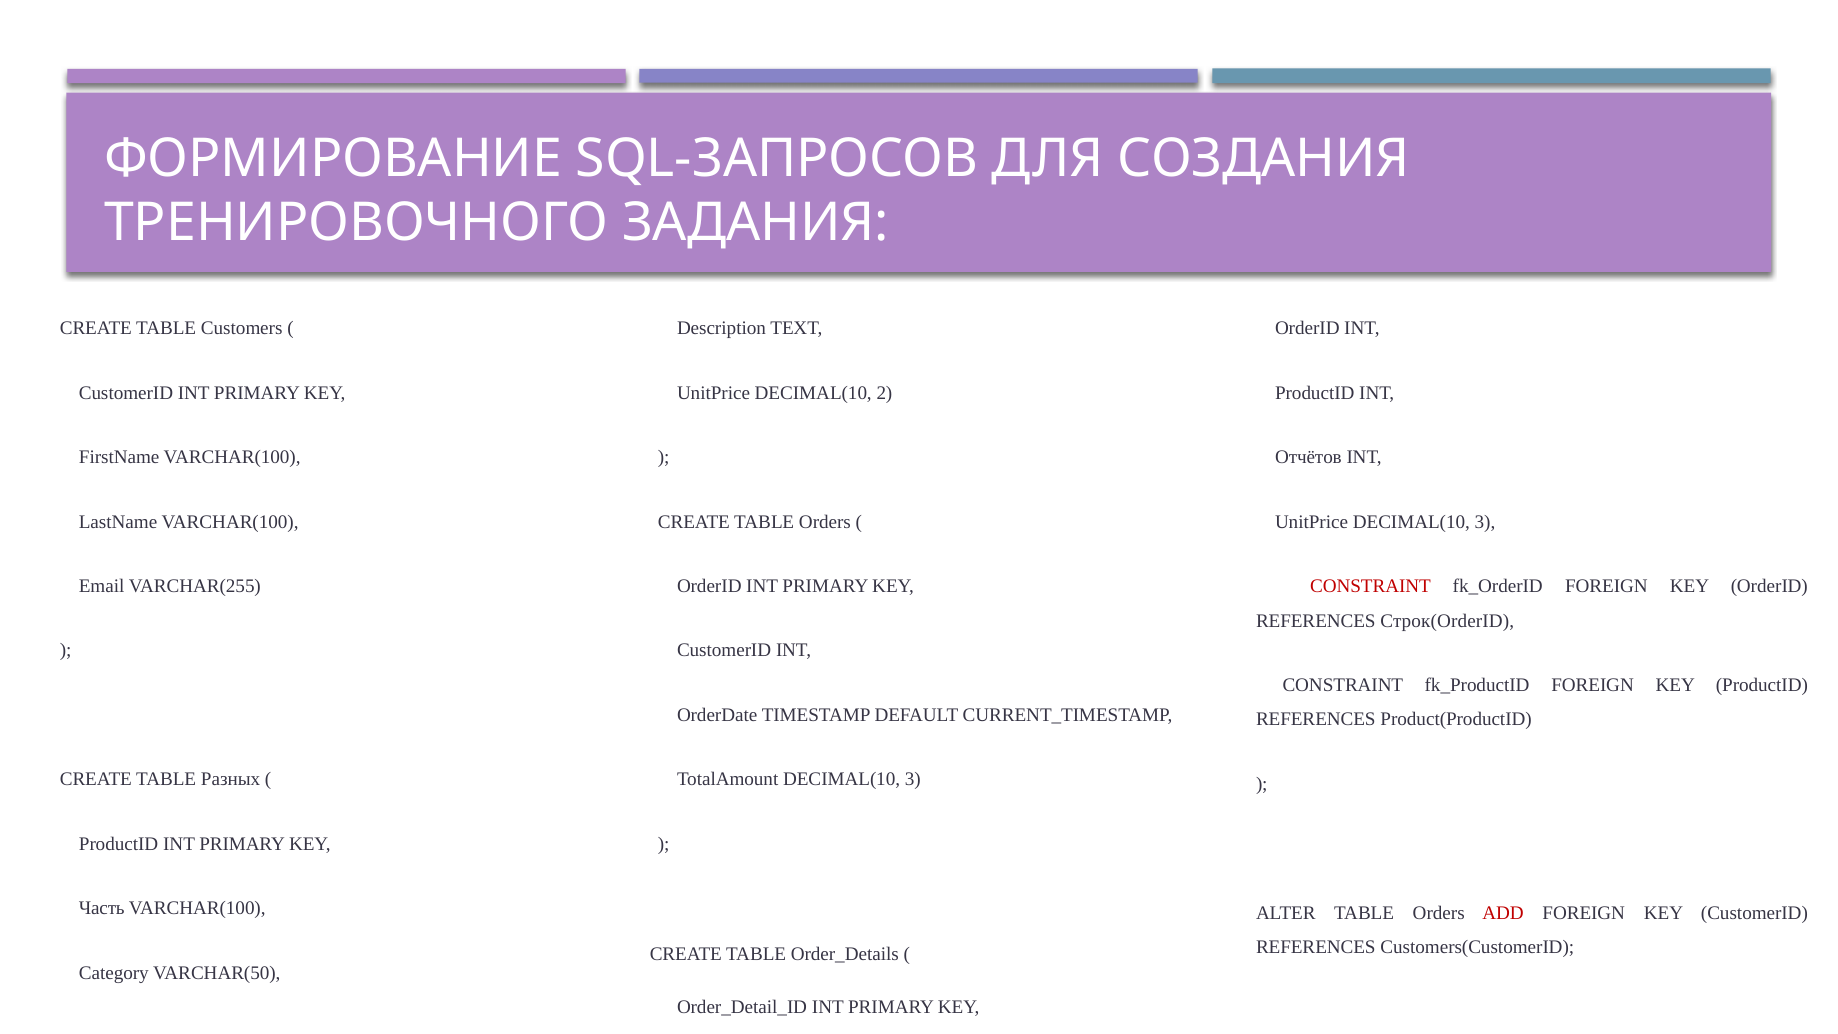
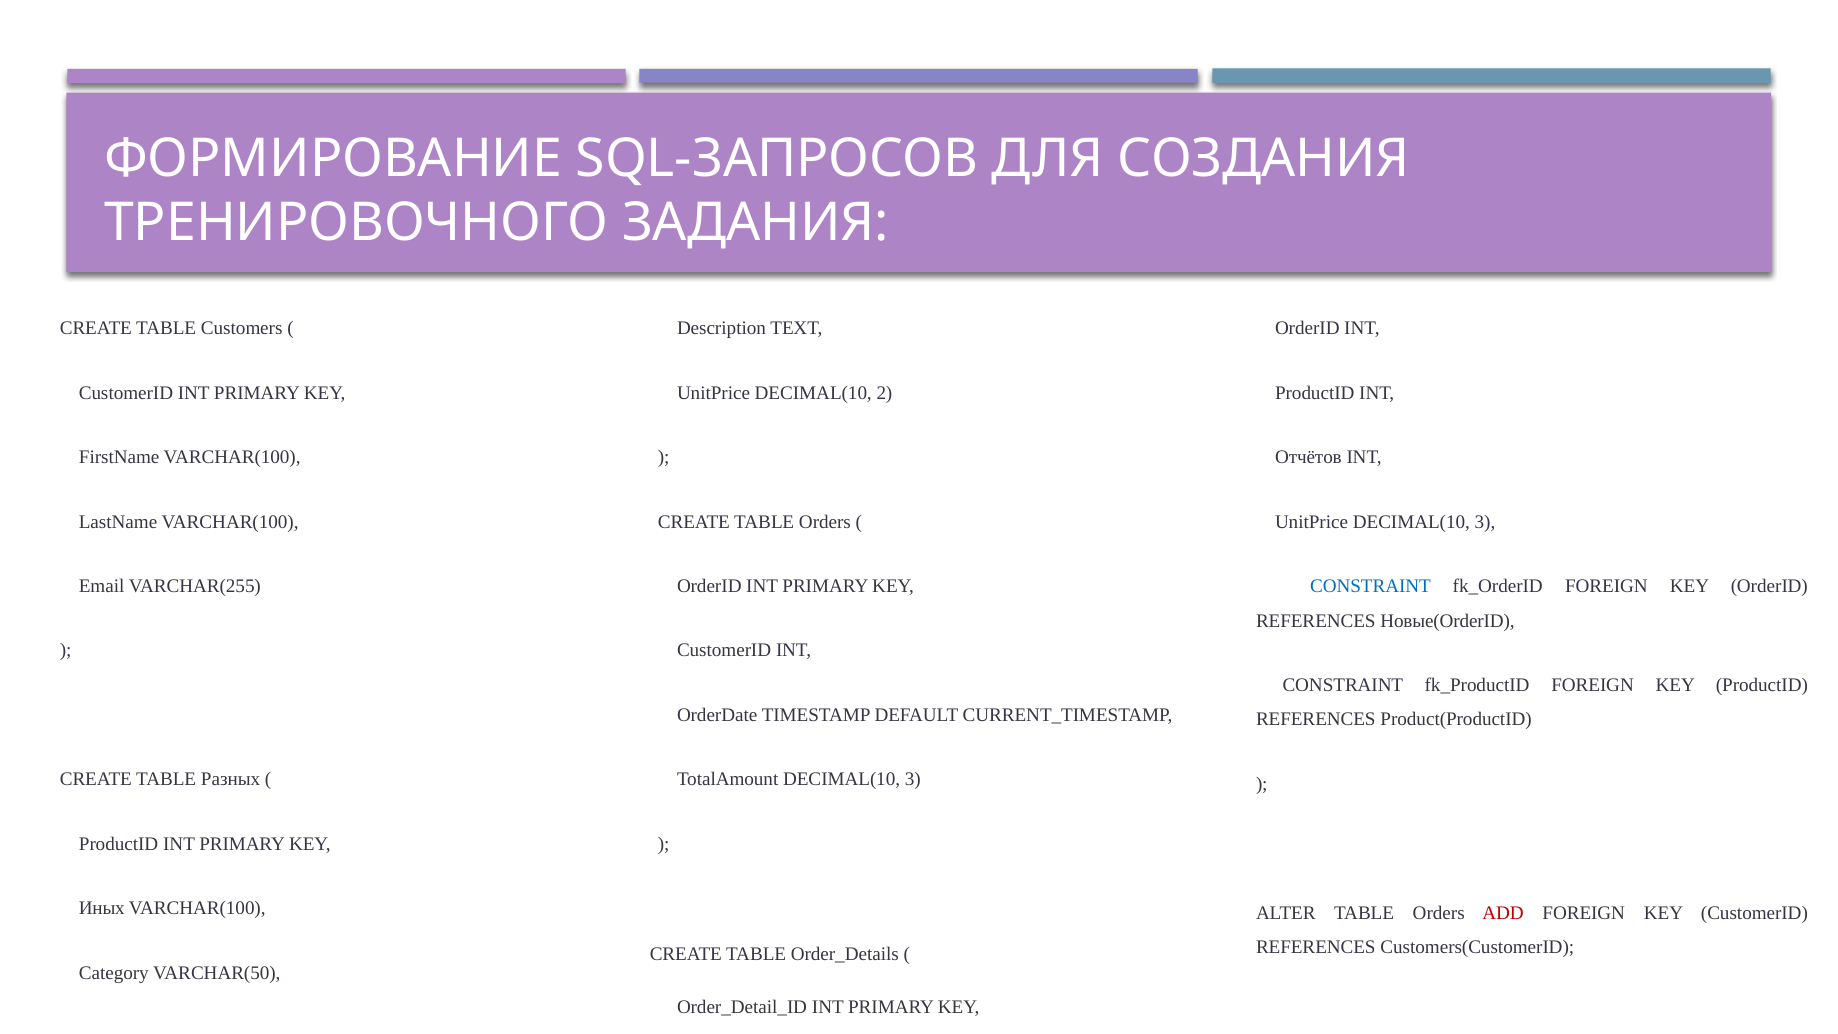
CONSTRAINT colour: red -> blue (1371, 586)
Строк(OrderID: Строк(OrderID -> Новые(OrderID (1447, 621)
Часть: Часть -> Иных (102, 908)
